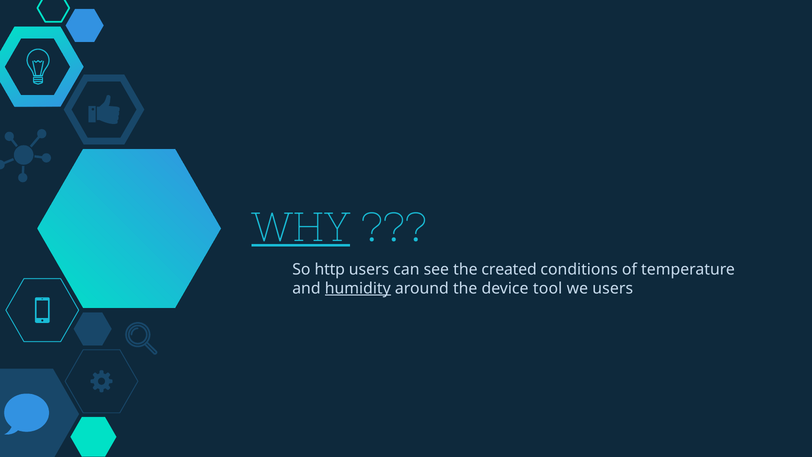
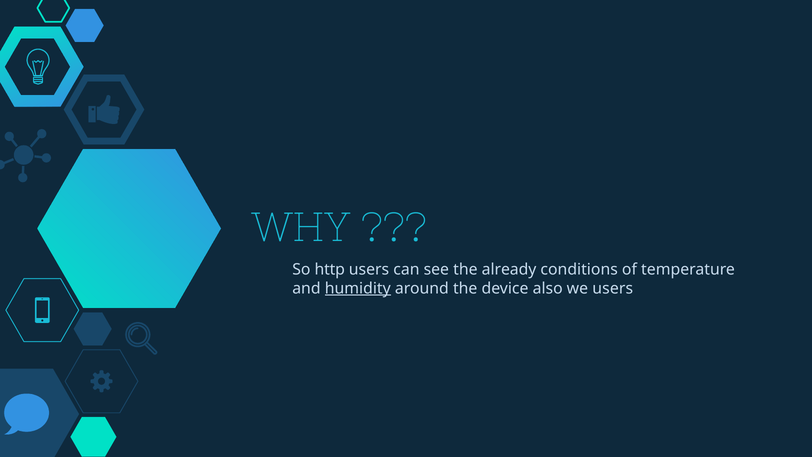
WHY underline: present -> none (301, 227)
created: created -> already (509, 269)
tool: tool -> also (548, 288)
